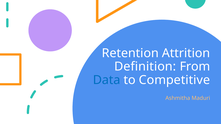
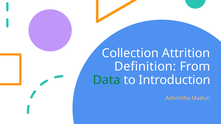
Retention: Retention -> Collection (130, 53)
Data colour: blue -> green (107, 80)
Competitive: Competitive -> Introduction (175, 80)
